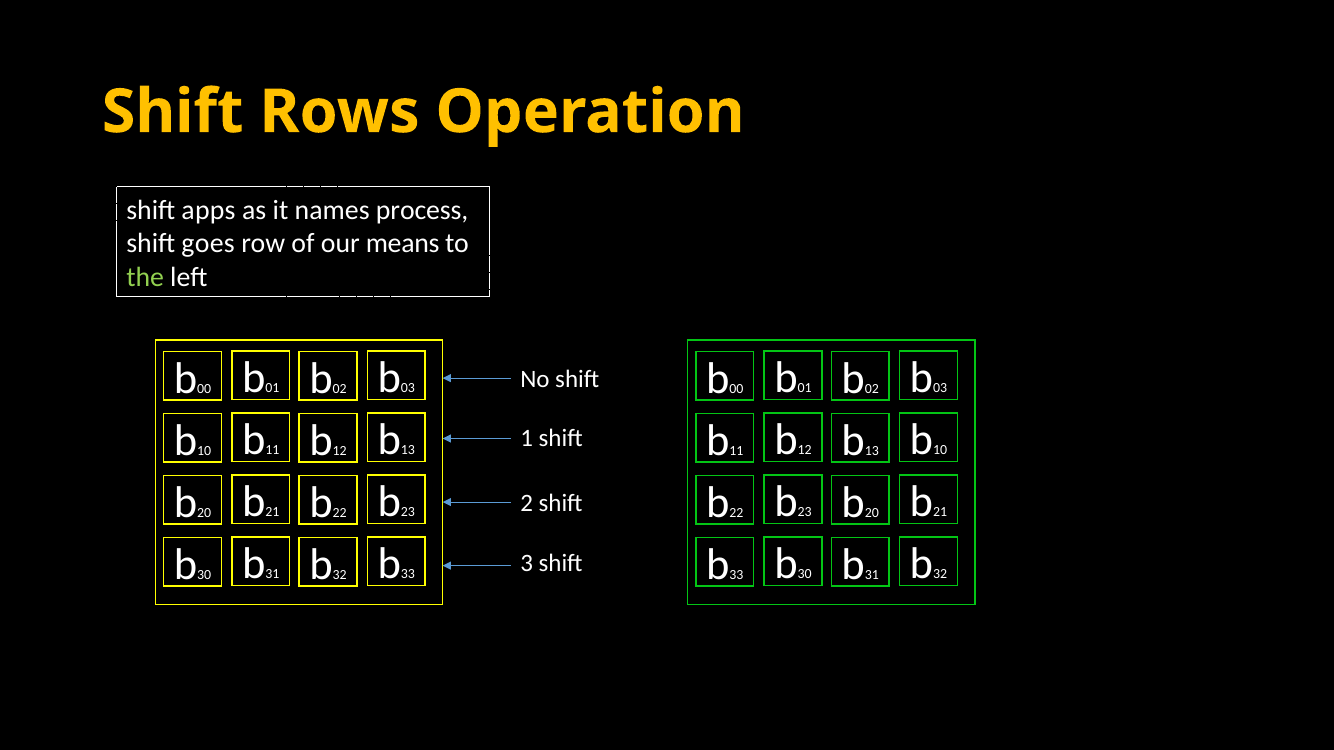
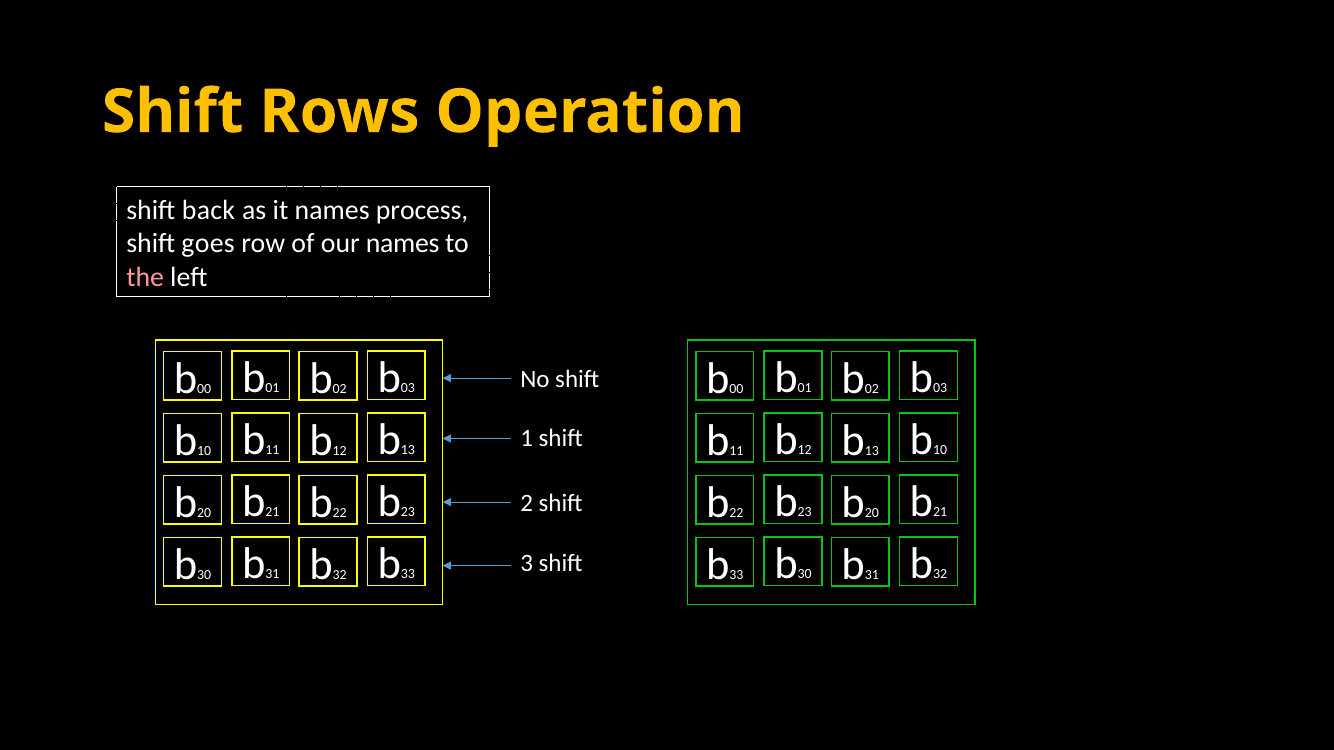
apps: apps -> back (209, 210)
our means: means -> names (403, 244)
the colour: light green -> pink (145, 277)
